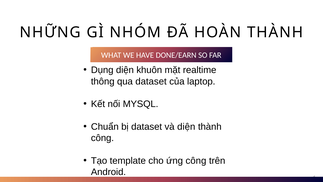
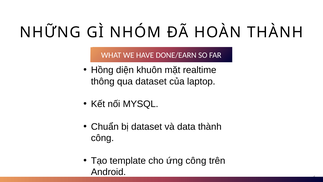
Dụng: Dụng -> Hồng (102, 70)
và diện: diện -> data (186, 127)
